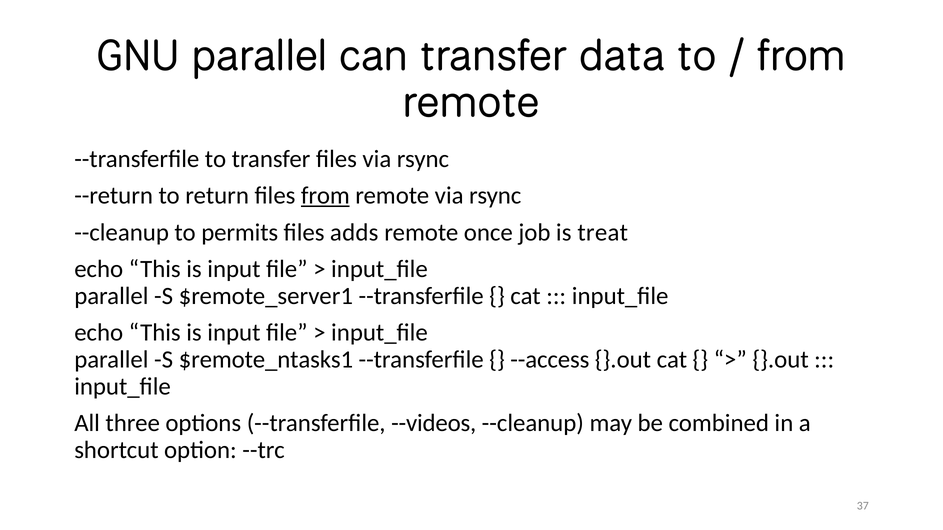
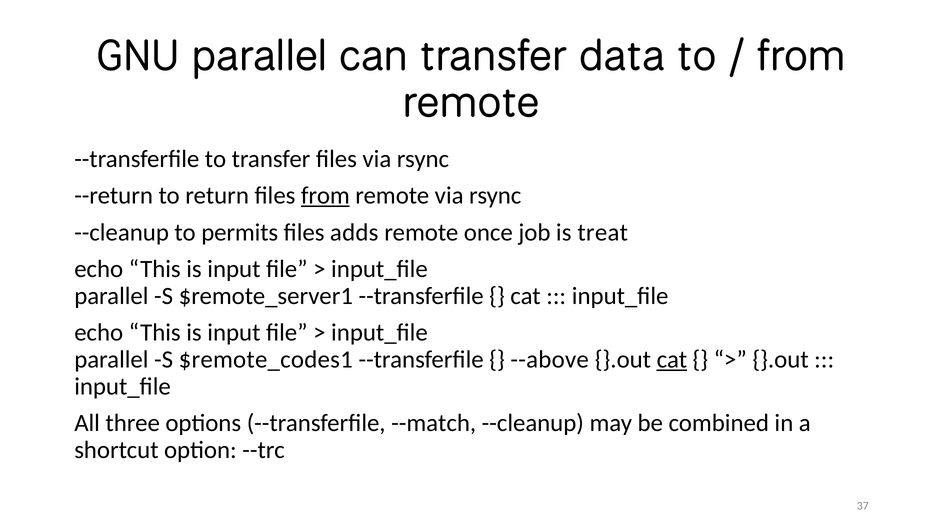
$remote_ntasks1: $remote_ntasks1 -> $remote_codes1 (266, 360)
--access: --access -> --above (550, 360)
cat underline: none -> present (672, 360)
--videos: --videos -> --match (434, 423)
